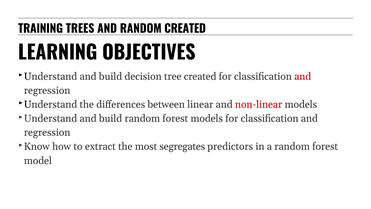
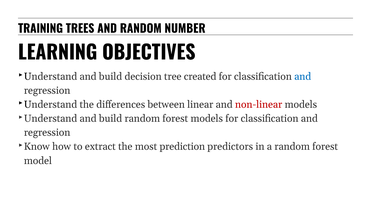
RANDOM CREATED: CREATED -> NUMBER (185, 29)
and colour: red -> blue (303, 76)
segregates: segregates -> prediction (182, 146)
